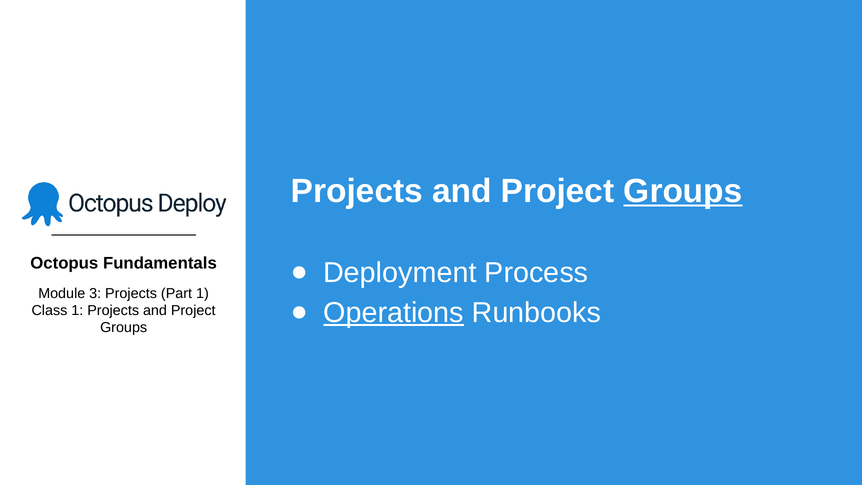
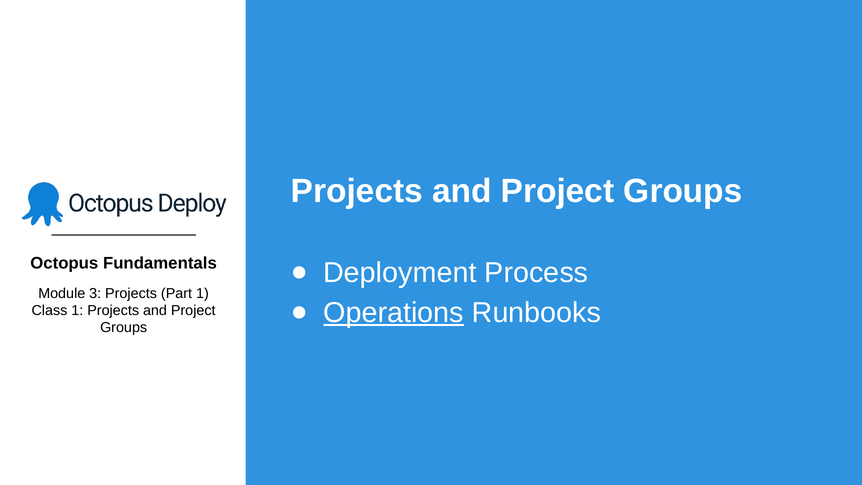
Groups underline: present -> none (683, 191)
